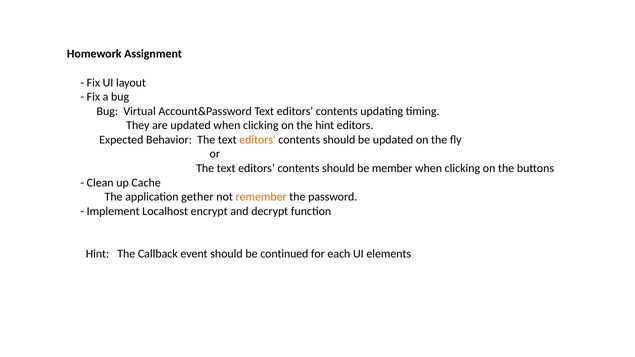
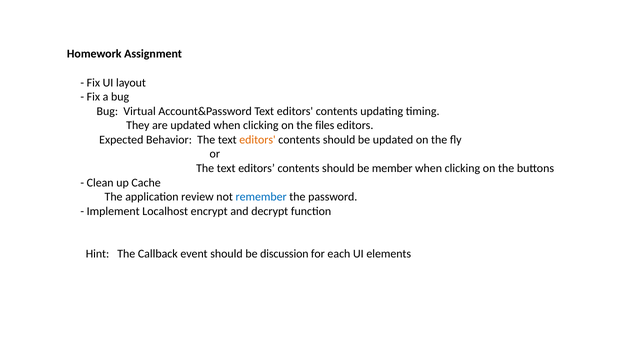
the hint: hint -> files (325, 126)
gether: gether -> review (197, 197)
remember colour: orange -> blue (261, 197)
continued: continued -> discussion (284, 254)
